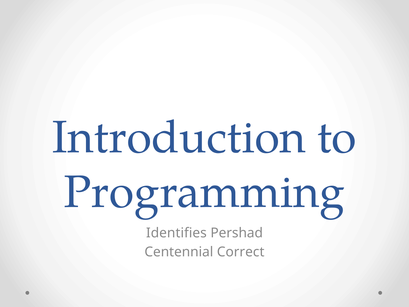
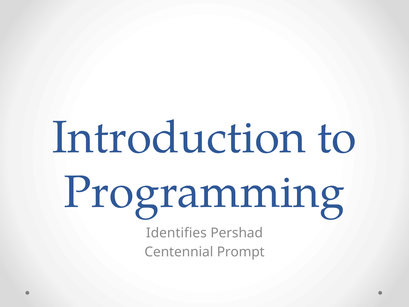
Correct: Correct -> Prompt (241, 252)
